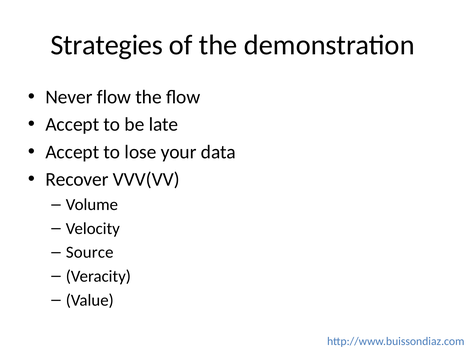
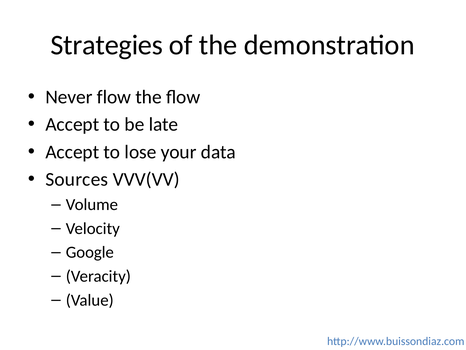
Recover: Recover -> Sources (77, 179)
Source: Source -> Google (90, 252)
